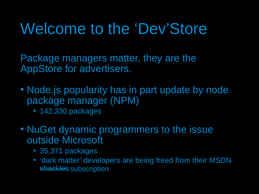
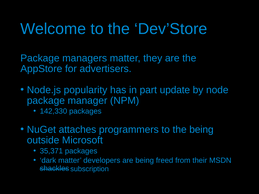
dynamic: dynamic -> attaches (77, 130)
the issue: issue -> being (201, 130)
